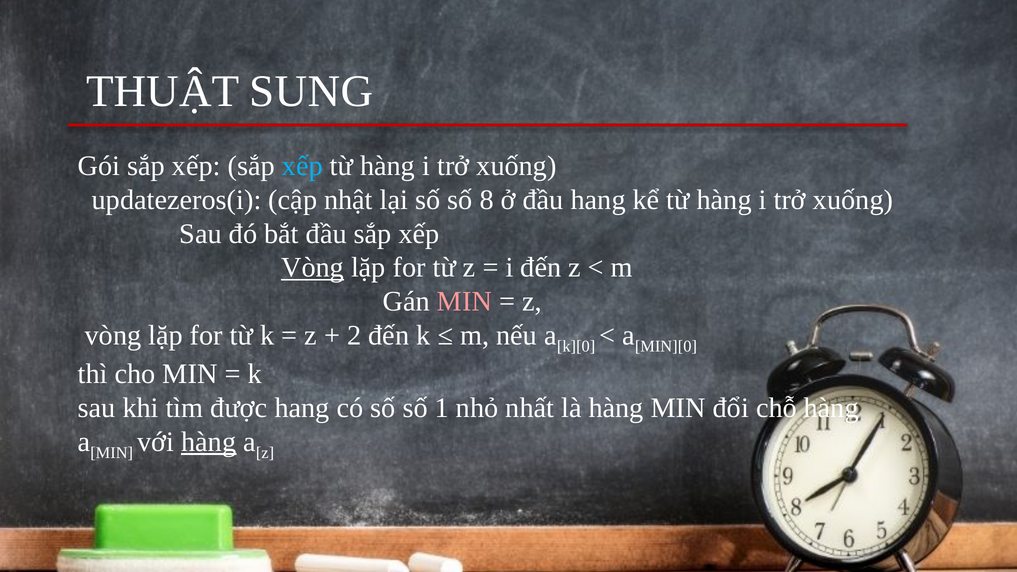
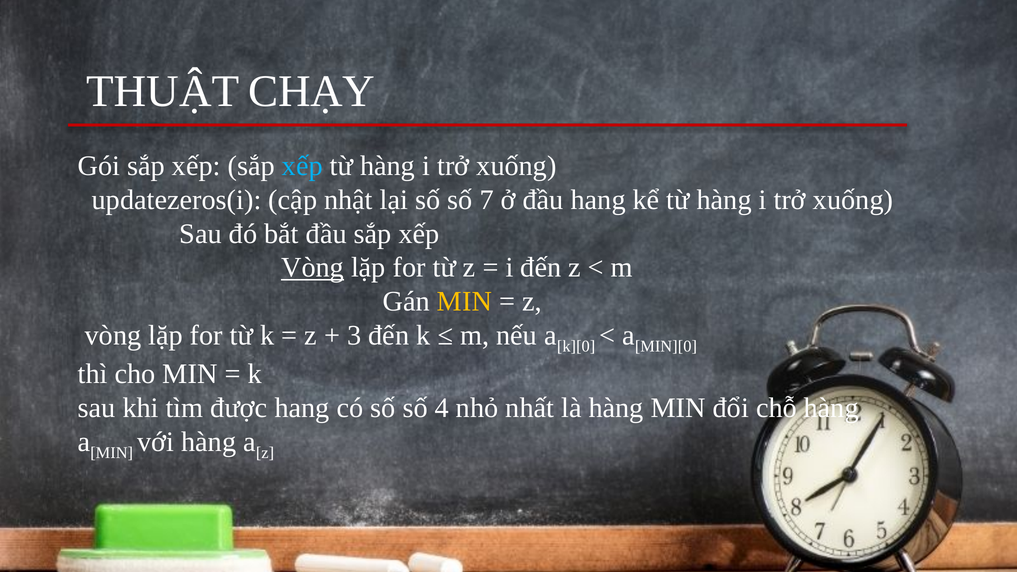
SUNG: SUNG -> CHẠY (312, 91)
8: 8 -> 7 (487, 200)
MIN colour: pink -> yellow (464, 302)
2: 2 -> 3 (354, 335)
1: 1 -> 4 (442, 408)
hàng underline: present -> none (209, 442)
